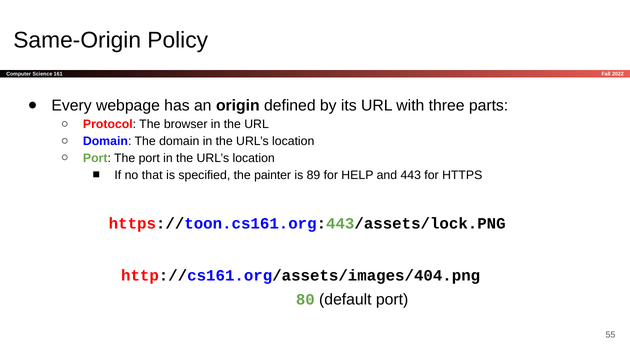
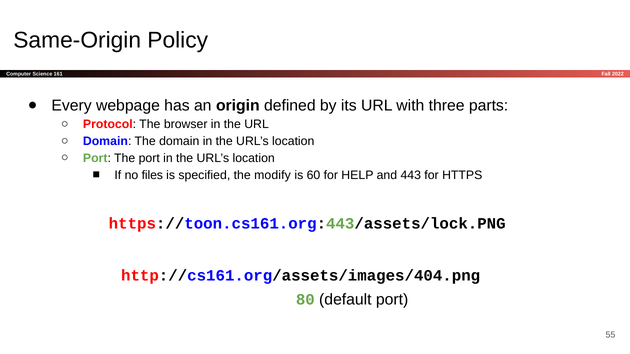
that: that -> files (152, 175)
painter: painter -> modify (272, 175)
89: 89 -> 60 (313, 175)
